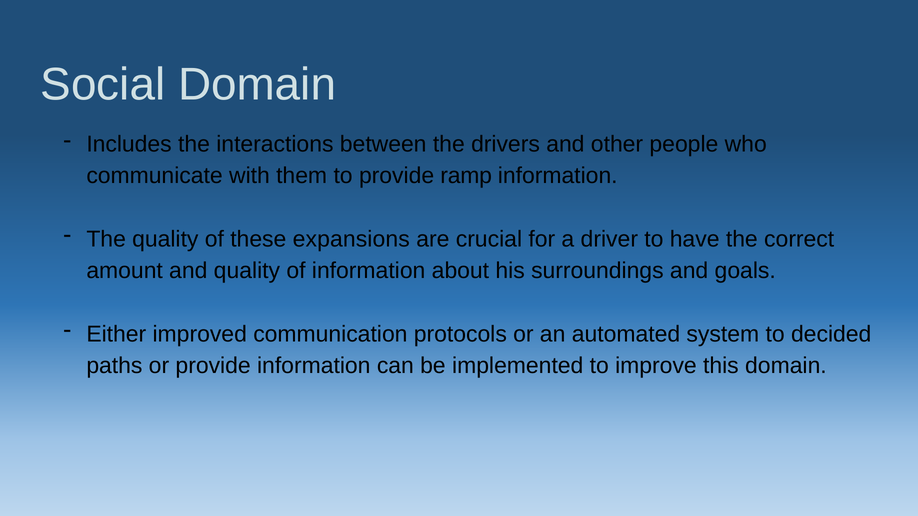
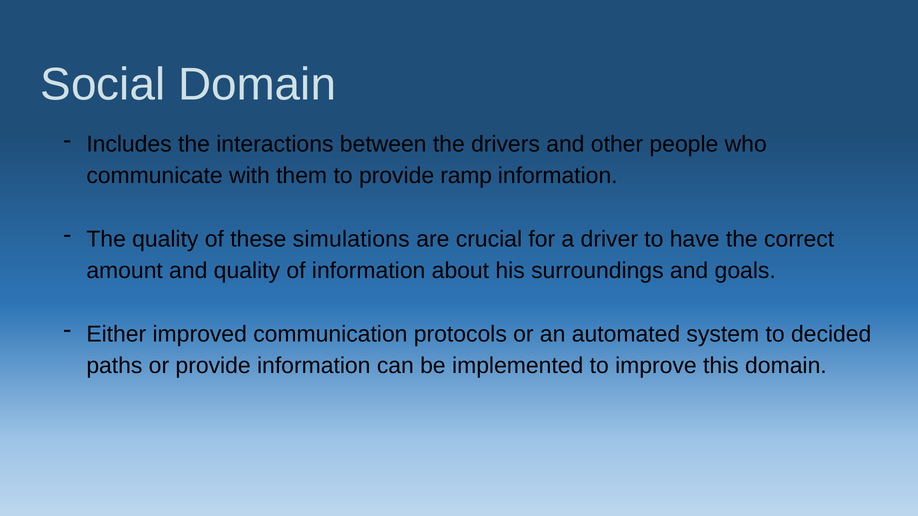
expansions: expansions -> simulations (351, 239)
